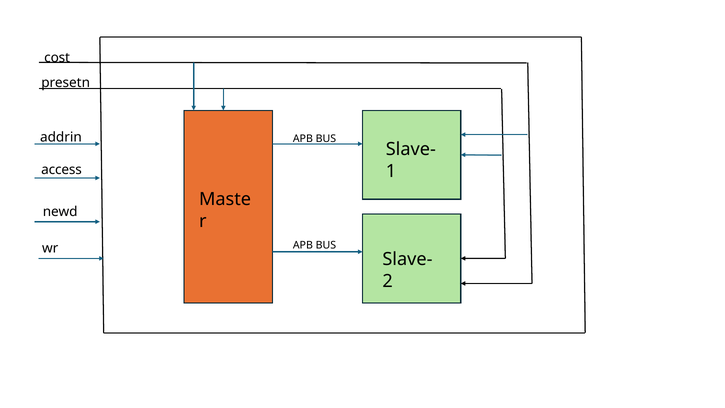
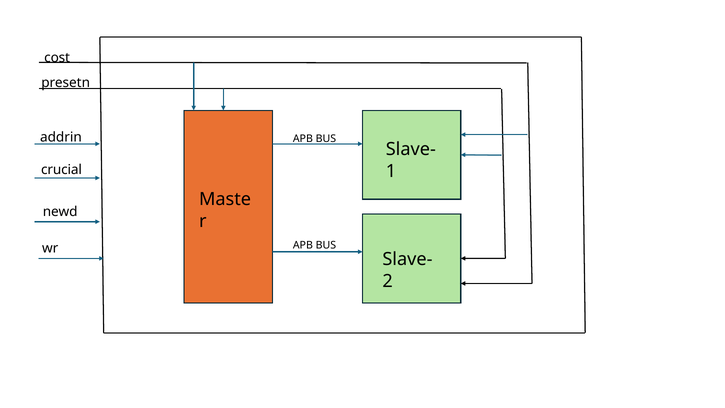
access: access -> crucial (62, 170)
